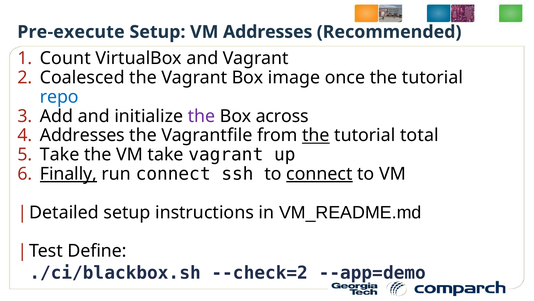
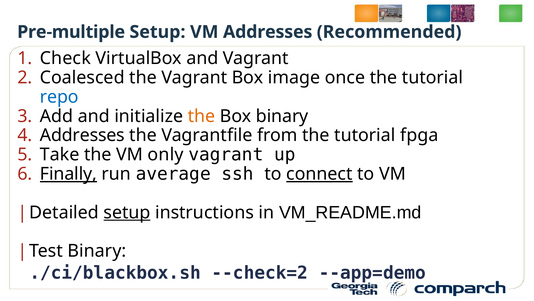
Pre-execute: Pre-execute -> Pre-multiple (71, 32)
Count: Count -> Check (65, 58)
the colour: purple -> orange (202, 116)
Box across: across -> binary (282, 116)
the underline: present -> none (316, 135)
total: total -> fpga (419, 135)
VM take: take -> only (166, 154)
run connect: connect -> average (173, 174)
setup underline: none -> present (127, 212)
Define: Define -> Binary (97, 251)
